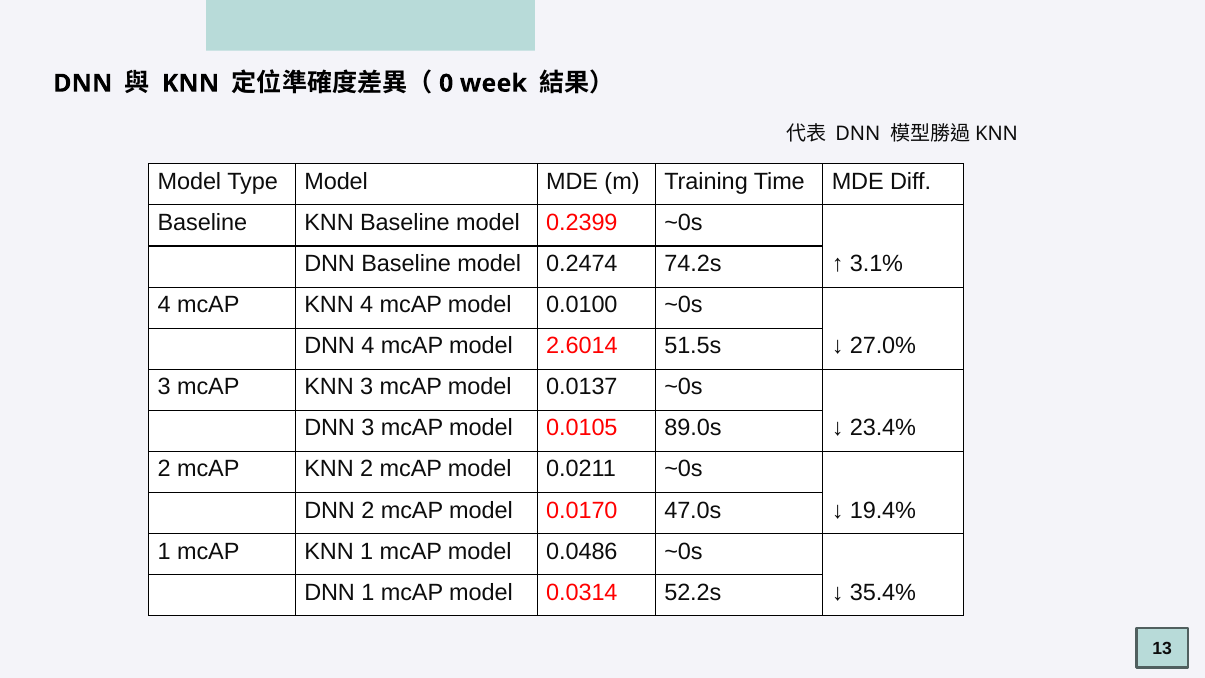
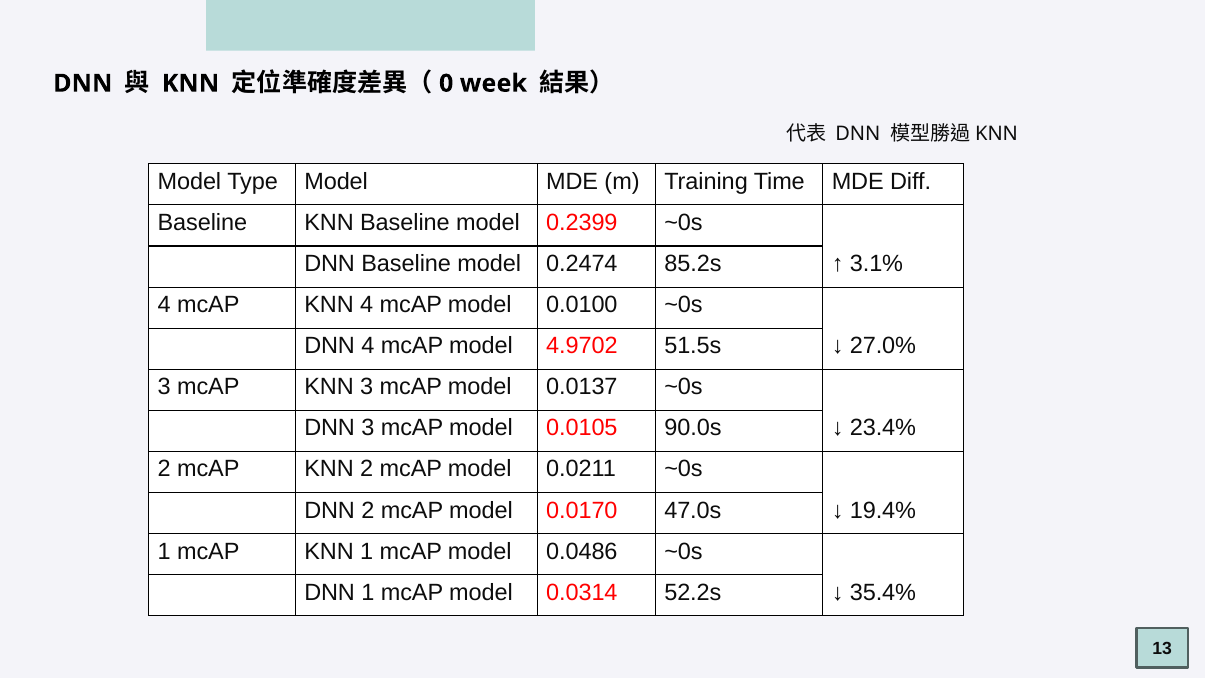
74.2s: 74.2s -> 85.2s (693, 264)
2.6014: 2.6014 -> 4.9702 (582, 346)
89.0s: 89.0s -> 90.0s (693, 428)
